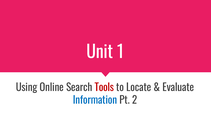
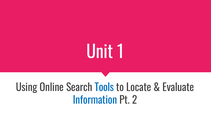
Tools colour: red -> blue (104, 87)
